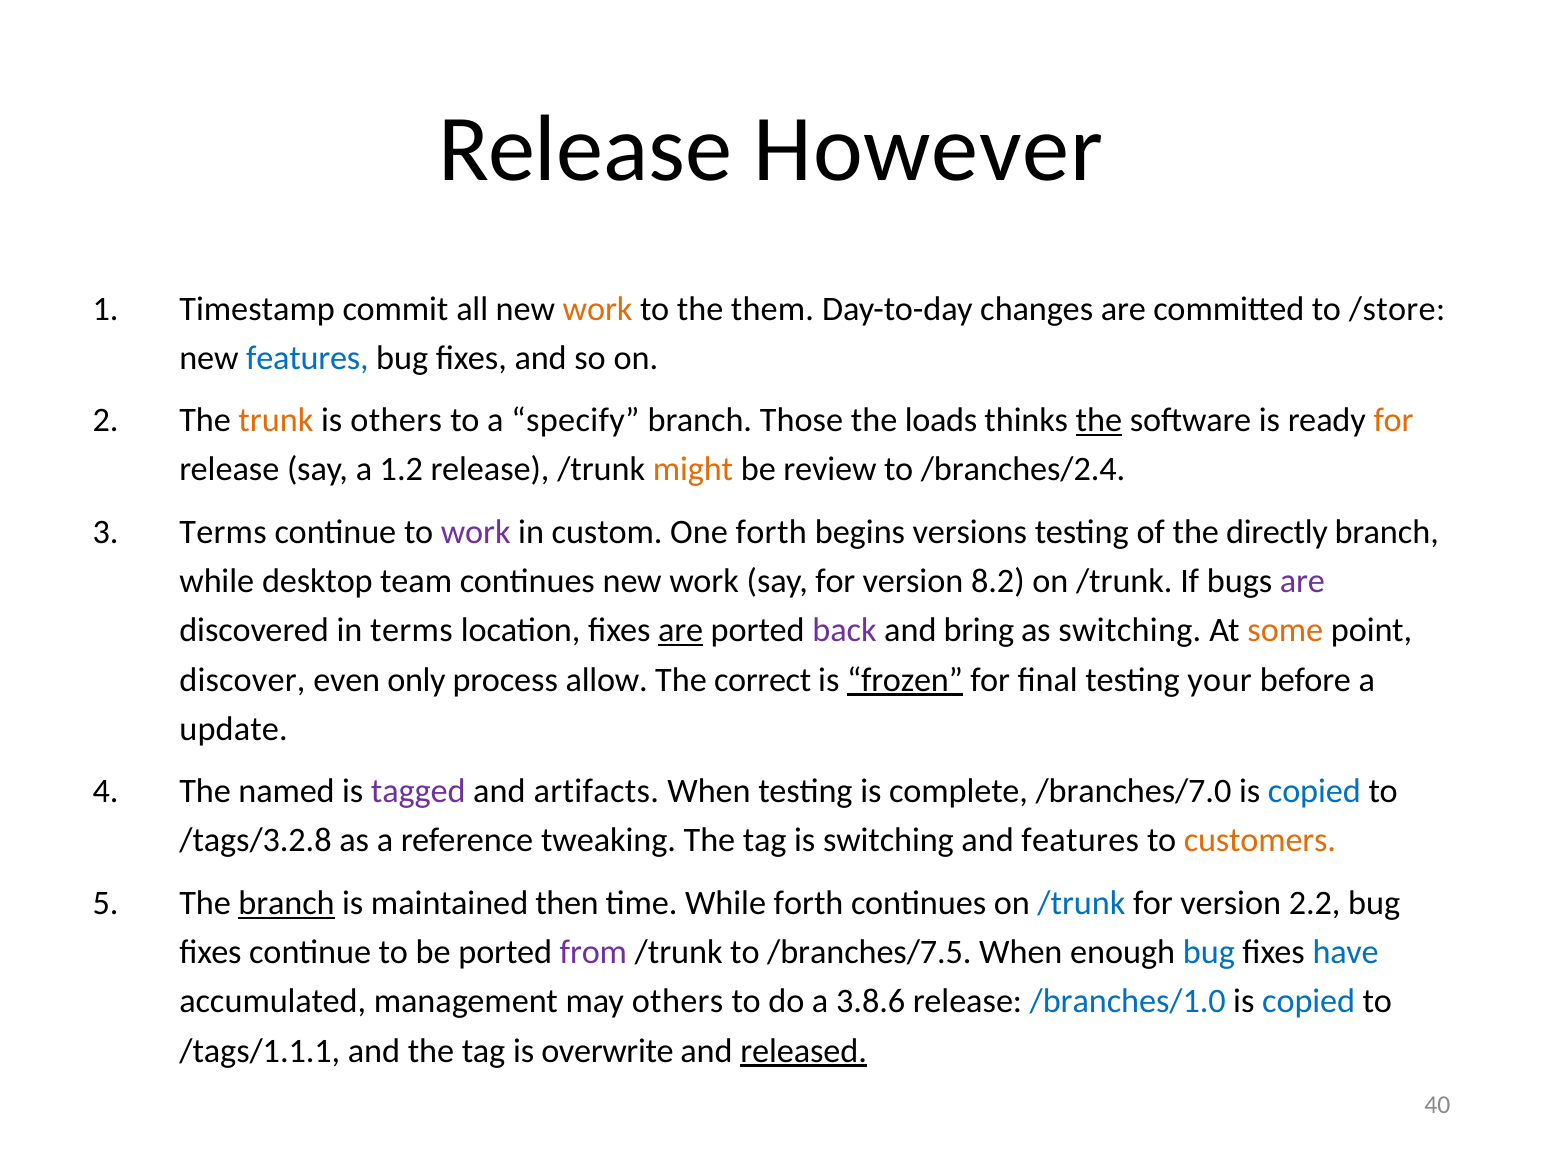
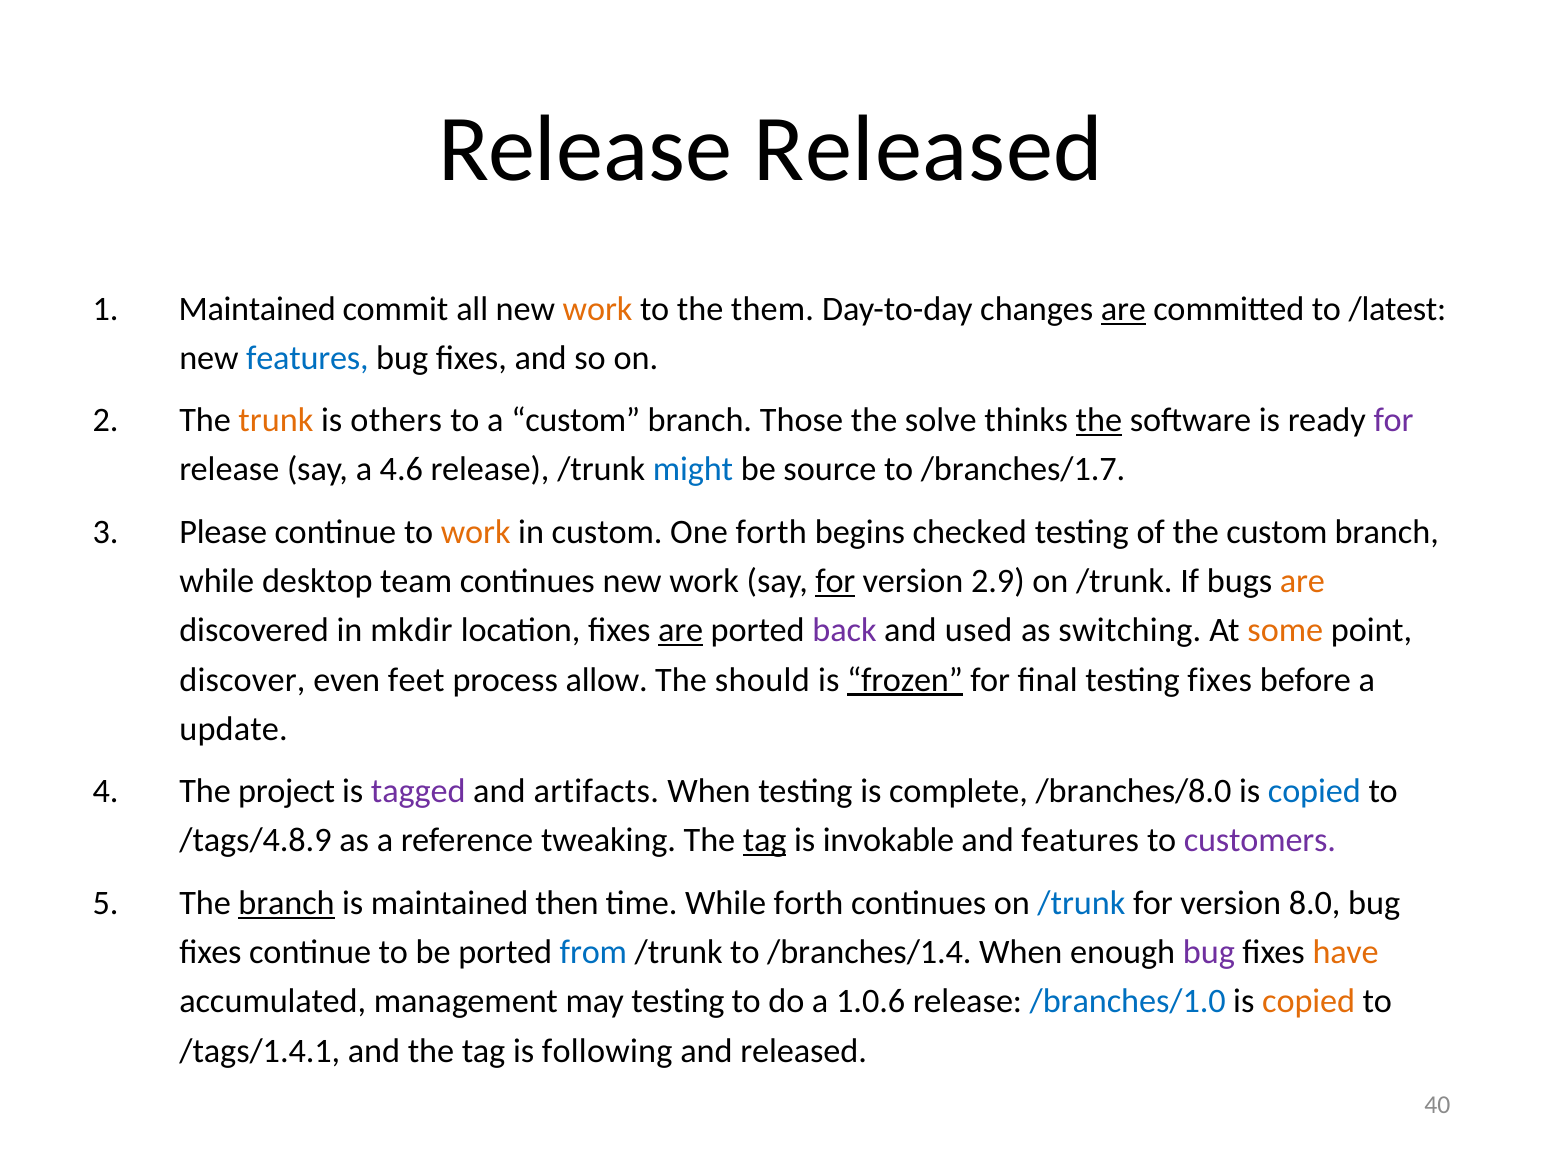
Release However: However -> Released (928, 149)
Timestamp: Timestamp -> Maintained (257, 309)
are underline: none -> present (1123, 309)
/store: /store -> /latest (1397, 309)
a specify: specify -> custom (576, 420)
loads: loads -> solve (941, 420)
for colour: orange -> purple (1394, 420)
1.2: 1.2 -> 4.6 (401, 470)
might colour: orange -> blue (693, 470)
review: review -> source (830, 470)
/branches/2.4: /branches/2.4 -> /branches/1.7 (1023, 470)
Terms: Terms -> Please (223, 532)
work colour: purple -> orange (476, 532)
versions: versions -> checked (970, 532)
the directly: directly -> custom (1277, 532)
for underline: none -> present (835, 581)
8.2: 8.2 -> 2.9 (998, 581)
are colour: purple -> orange (1302, 581)
in terms: terms -> mkdir (411, 631)
bring: bring -> used (979, 631)
only: only -> feet (416, 680)
correct: correct -> should (762, 680)
testing your: your -> fixes (1220, 680)
named: named -> project (287, 791)
/branches/7.0: /branches/7.0 -> /branches/8.0 (1133, 791)
/tags/3.2.8: /tags/3.2.8 -> /tags/4.8.9 (256, 841)
tag underline: none -> present (765, 841)
is switching: switching -> invokable (889, 841)
customers colour: orange -> purple (1260, 841)
2.2: 2.2 -> 8.0 (1315, 903)
from colour: purple -> blue (593, 952)
/branches/7.5: /branches/7.5 -> /branches/1.4 (869, 952)
bug colour: blue -> purple (1209, 952)
have colour: blue -> orange (1346, 952)
may others: others -> testing (678, 1002)
3.8.6: 3.8.6 -> 1.0.6 (871, 1002)
copied colour: blue -> orange (1309, 1002)
/tags/1.1.1: /tags/1.1.1 -> /tags/1.4.1 (260, 1051)
overwrite: overwrite -> following (607, 1051)
released underline: present -> none (804, 1051)
